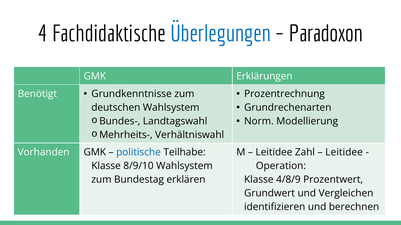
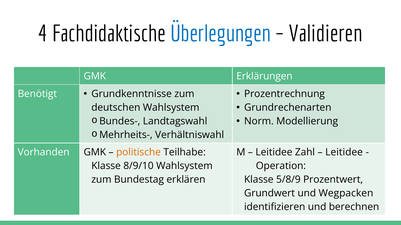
Paradoxon: Paradoxon -> Validieren (326, 34)
politische colour: blue -> orange (139, 153)
4/8/9: 4/8/9 -> 5/8/9 (288, 180)
Vergleichen: Vergleichen -> Wegpacken (346, 194)
